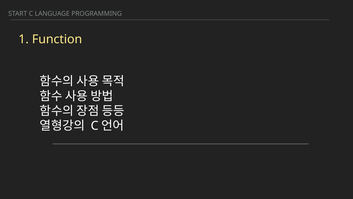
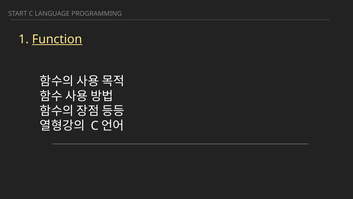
Function underline: none -> present (57, 39)
